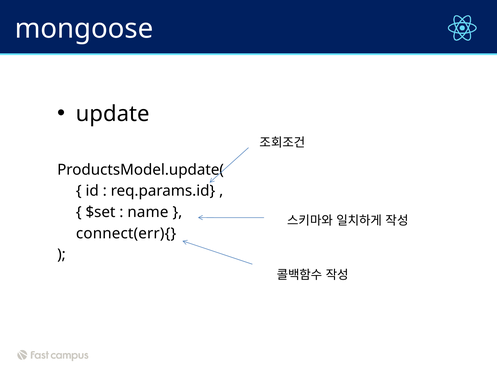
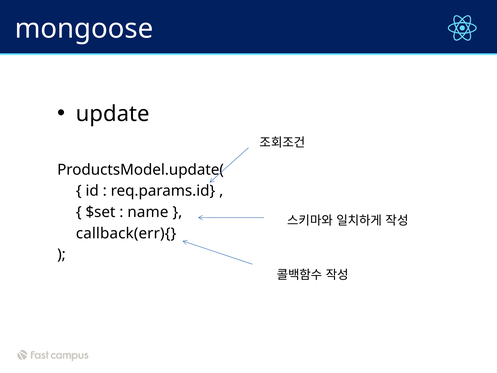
connect(err){: connect(err){ -> callback(err){ (126, 233)
